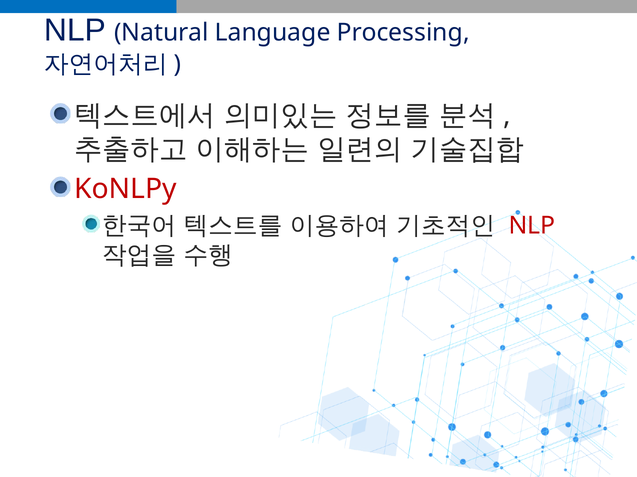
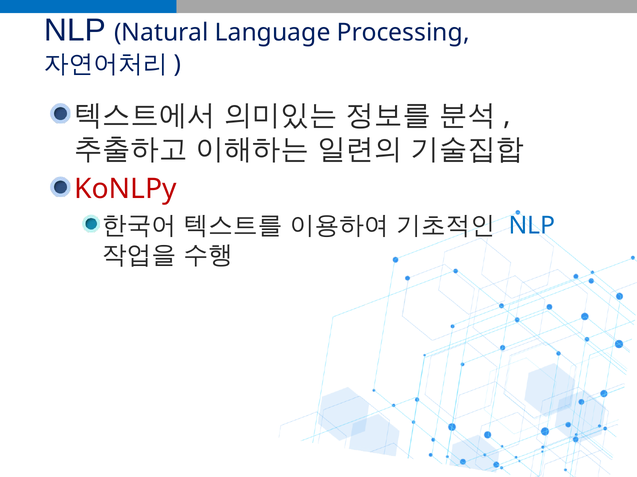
NLP colour: red -> blue (532, 226)
